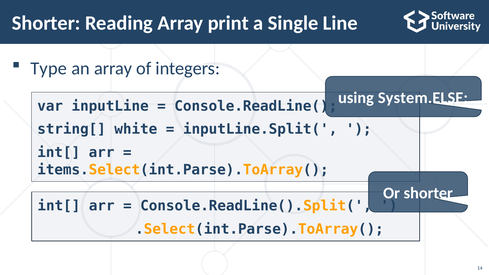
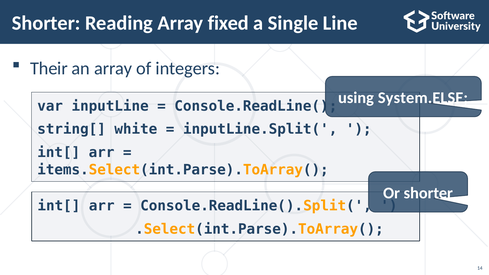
print: print -> fixed (228, 23)
Type: Type -> Their (49, 68)
